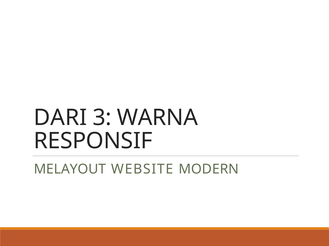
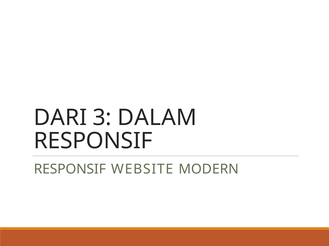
WARNA: WARNA -> DALAM (157, 118)
MELAYOUT: MELAYOUT -> RESPONSIF (70, 170)
